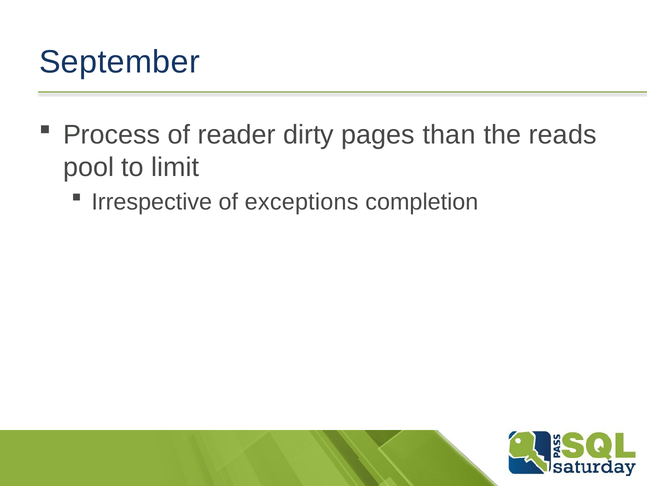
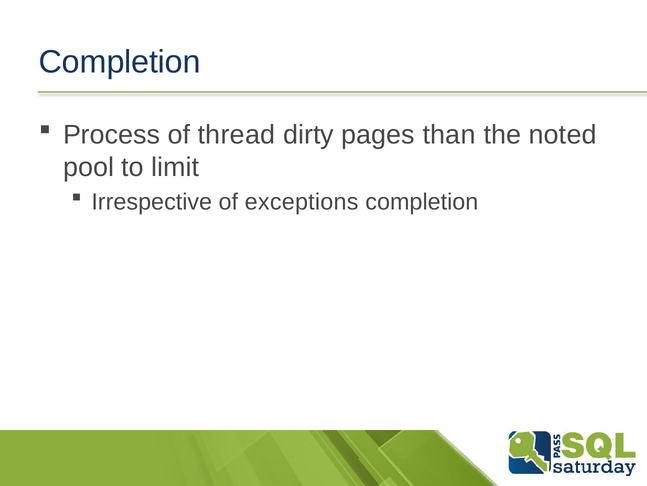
September: September -> Completion (120, 62)
reader: reader -> thread (237, 135)
reads: reads -> noted (563, 135)
